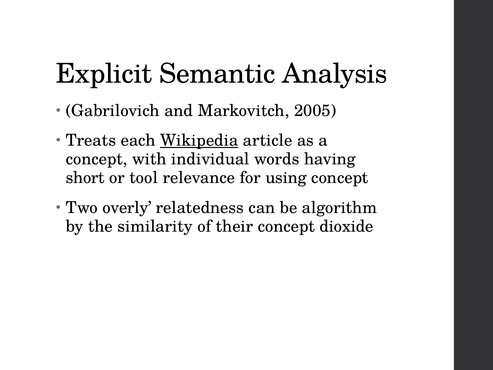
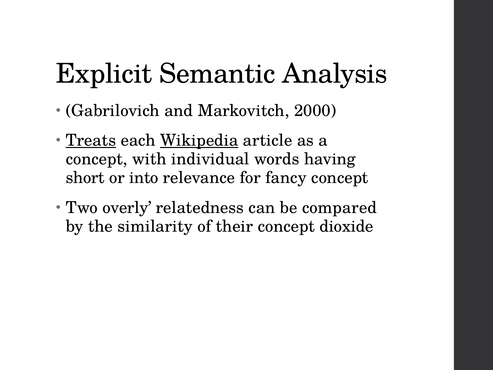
2005: 2005 -> 2000 (315, 111)
Treats underline: none -> present (91, 140)
tool: tool -> into (144, 178)
using: using -> fancy (286, 178)
algorithm: algorithm -> compared (339, 207)
